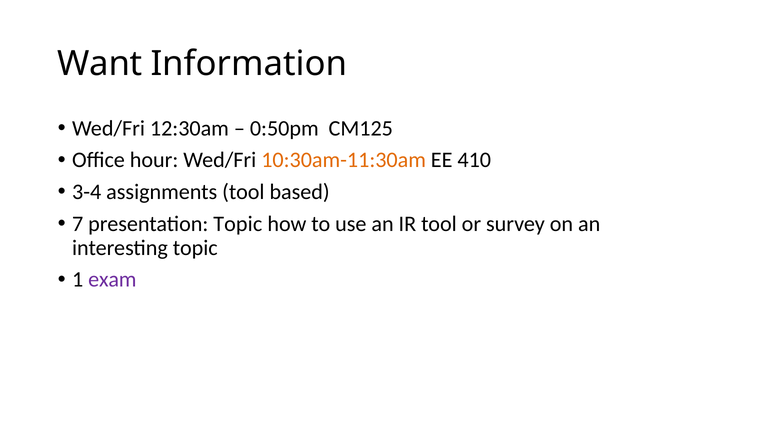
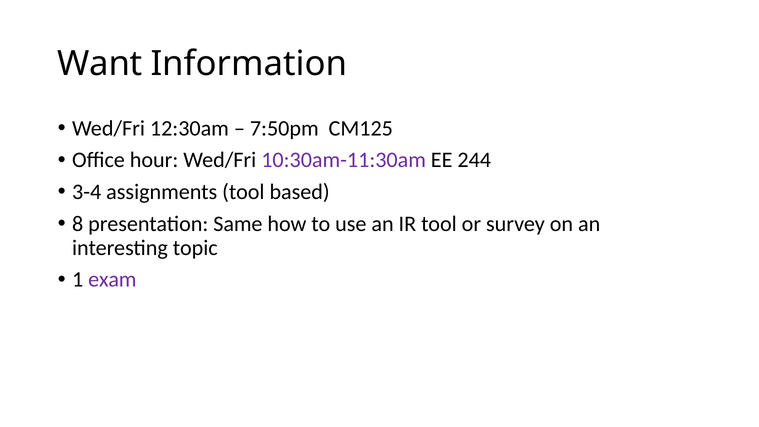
0:50pm: 0:50pm -> 7:50pm (284, 128)
10:30am-11:30am colour: orange -> purple (344, 160)
410: 410 -> 244 (474, 160)
7: 7 -> 8 (78, 224)
presentation Topic: Topic -> Same (238, 224)
